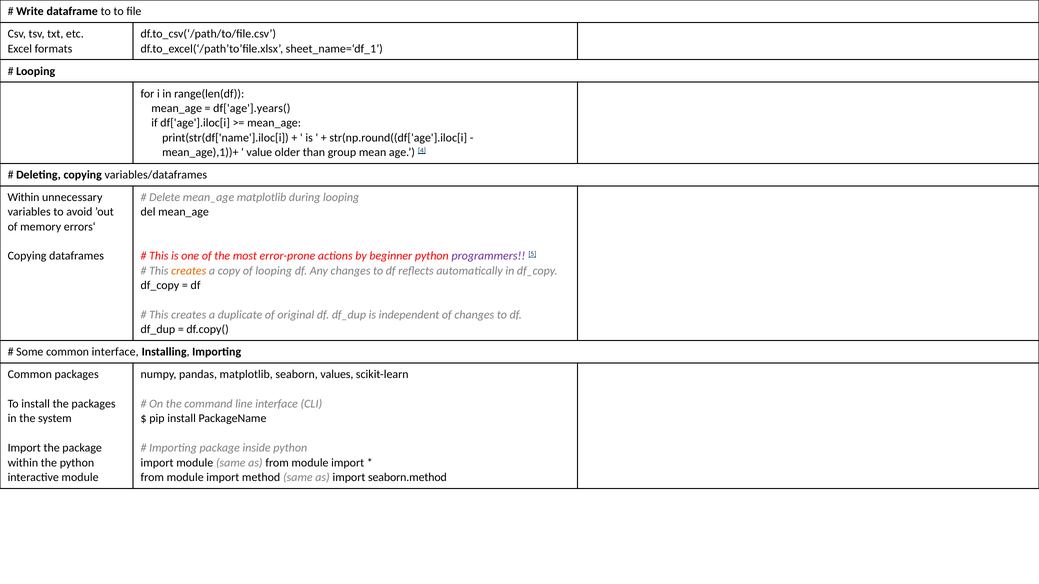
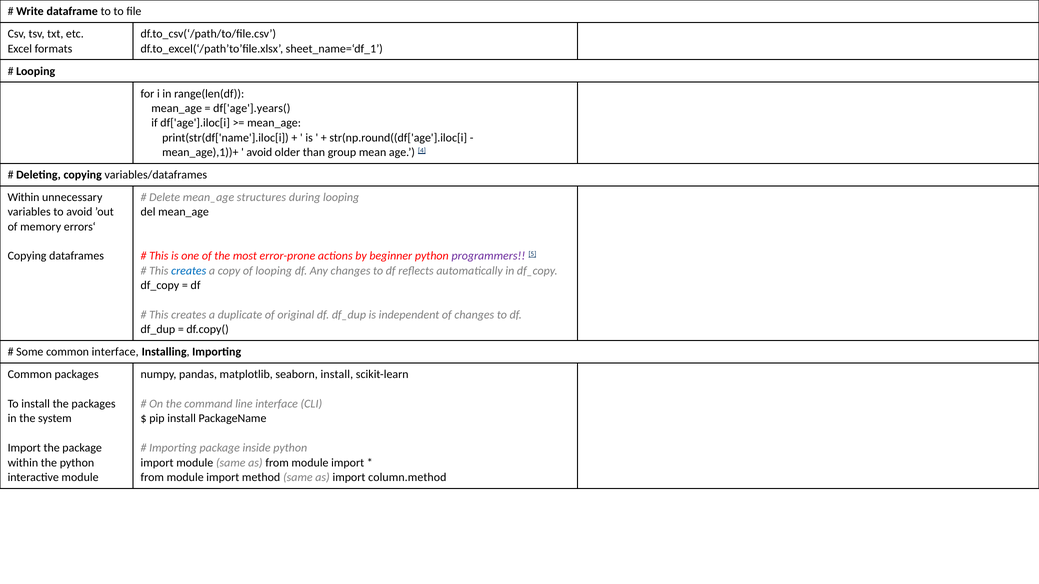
value: value -> avoid (259, 152)
matplotlib: matplotlib -> structures (261, 197)
creates colour: orange -> blue (189, 271)
seaborn values: values -> install (337, 375)
seaborn.method: seaborn.method -> column.method (407, 478)
